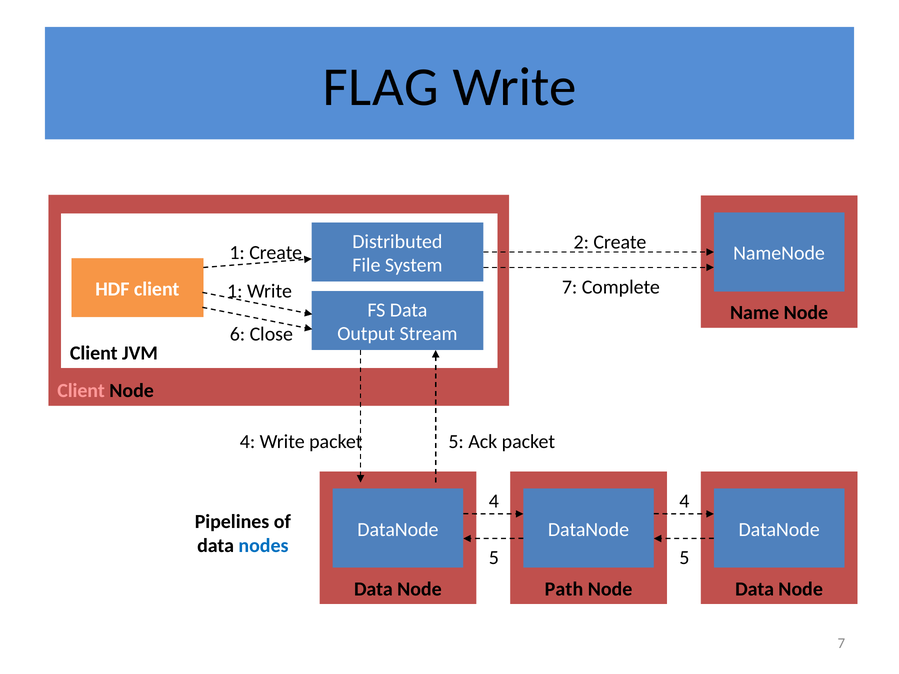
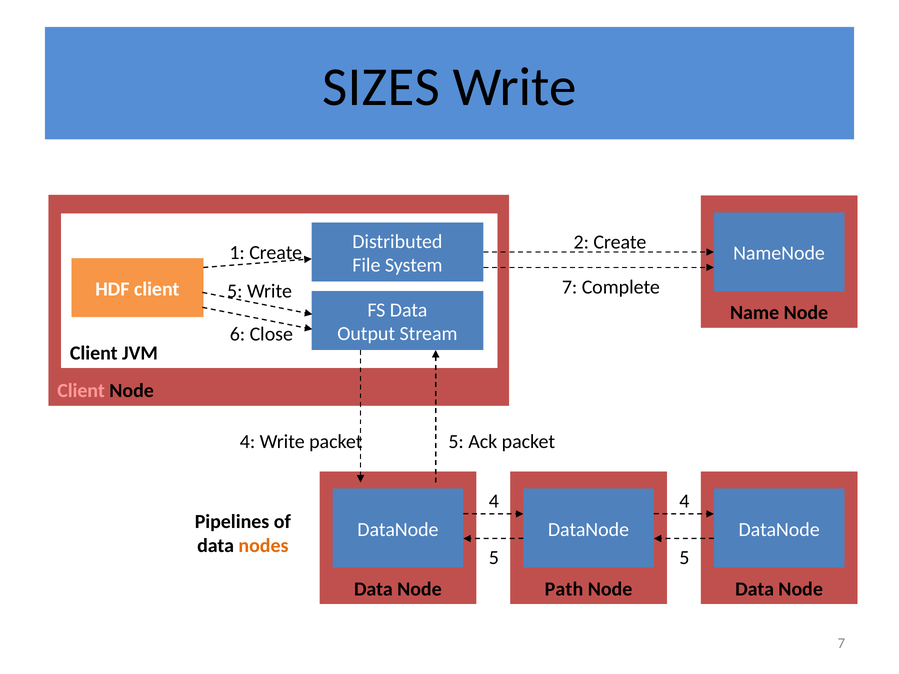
FLAG: FLAG -> SIZES (381, 87)
1: 1 -> 5 (235, 291)
nodes colour: blue -> orange (263, 546)
